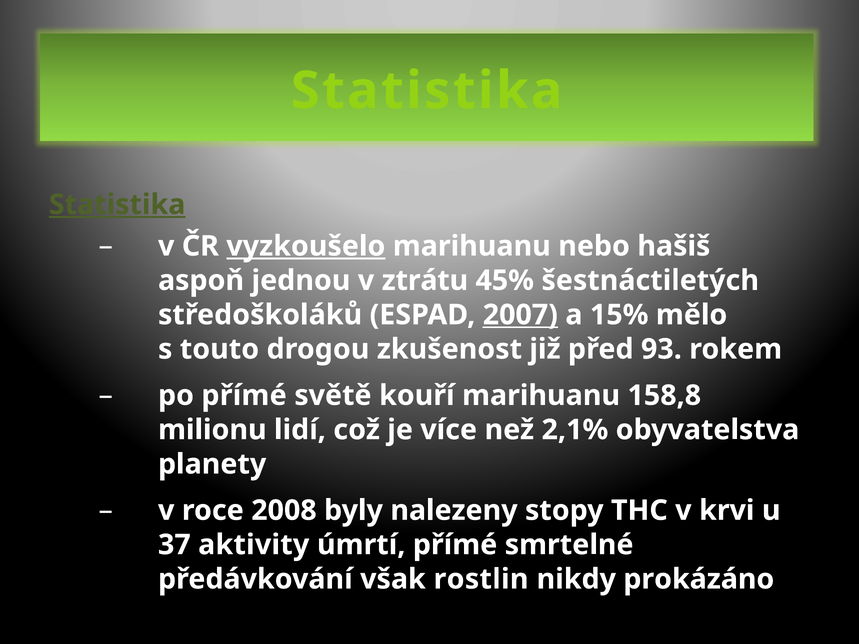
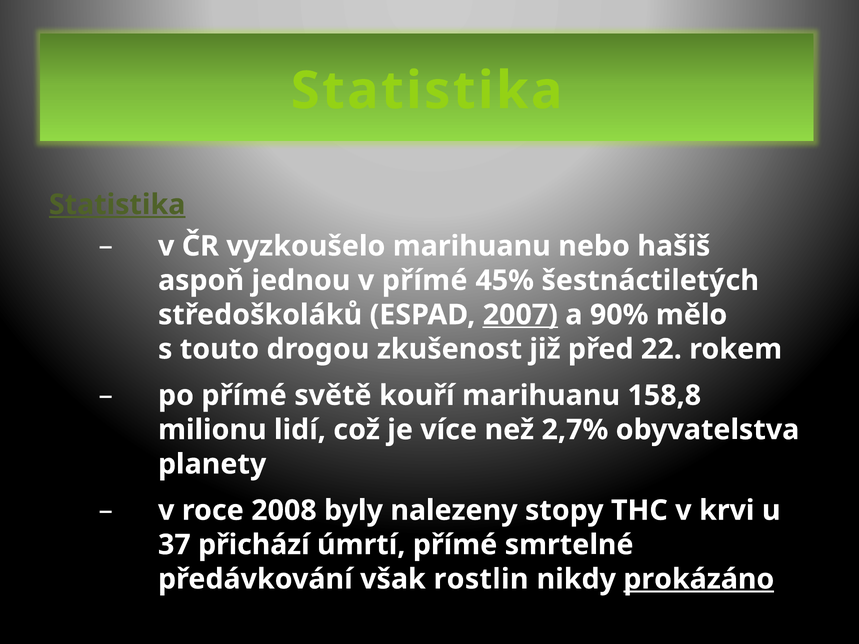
vyzkoušelo underline: present -> none (306, 246)
v ztrátu: ztrátu -> přímé (425, 281)
15%: 15% -> 90% (619, 315)
93: 93 -> 22 (661, 349)
2,1%: 2,1% -> 2,7% (575, 430)
aktivity: aktivity -> přichází (254, 545)
prokázáno underline: none -> present (699, 579)
